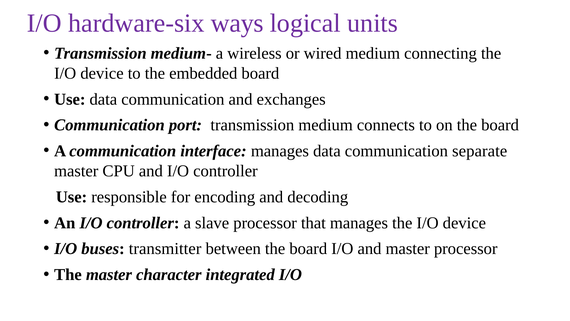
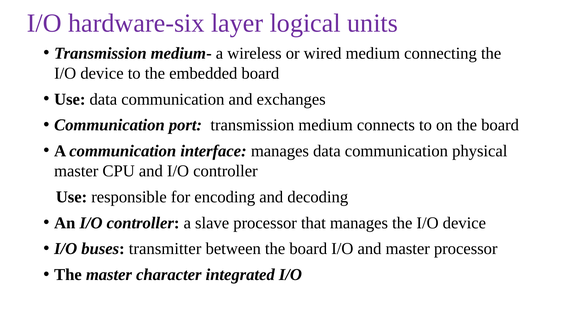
ways: ways -> layer (237, 23)
separate: separate -> physical (480, 151)
